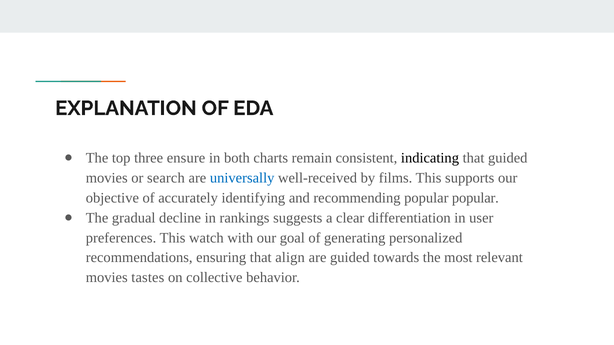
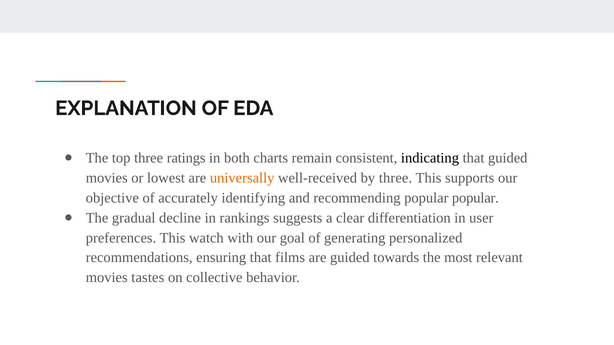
ensure: ensure -> ratings (186, 158)
search: search -> lowest (166, 178)
universally colour: blue -> orange (242, 178)
by films: films -> three (396, 178)
align: align -> films (290, 258)
